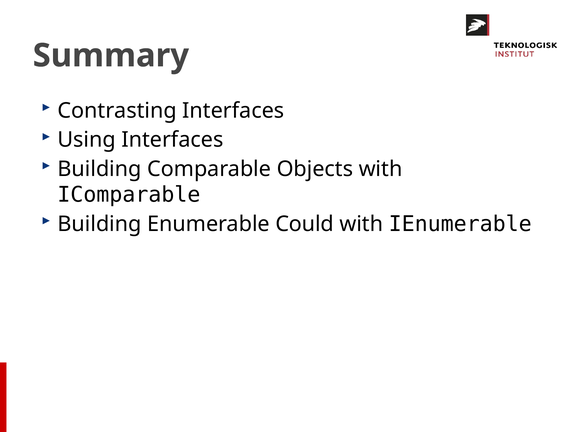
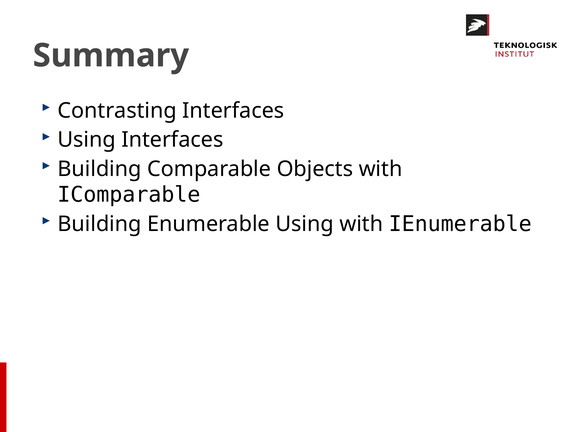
Enumerable Could: Could -> Using (305, 224)
